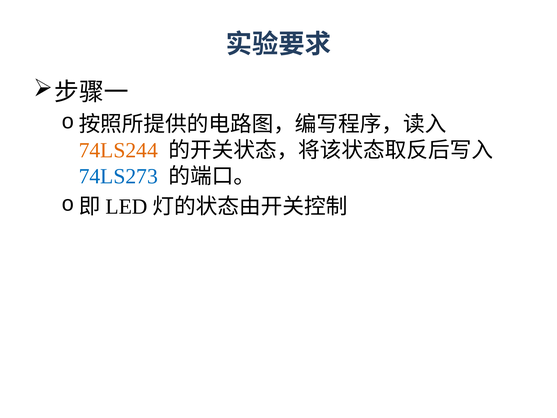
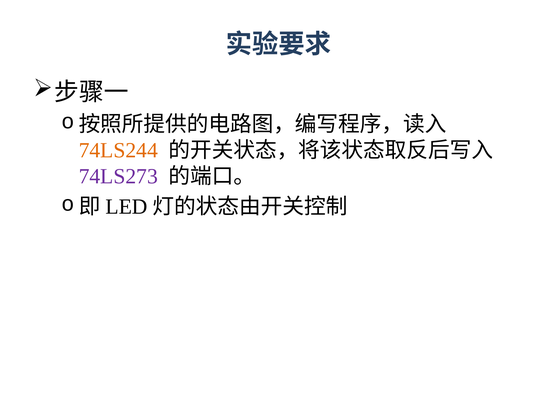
74LS273 colour: blue -> purple (118, 176)
